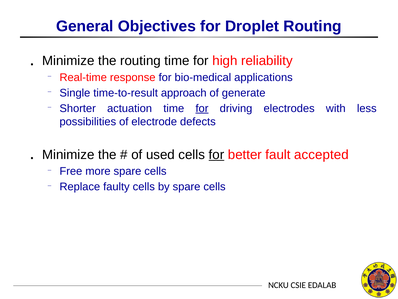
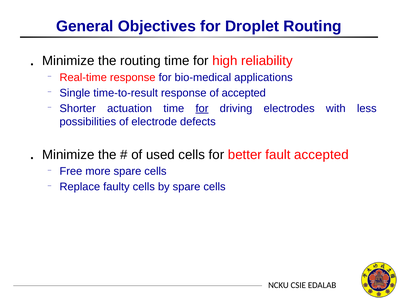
time-to-result approach: approach -> response (184, 93)
of generate: generate -> accepted (244, 93)
for underline: present -> none (216, 154)
